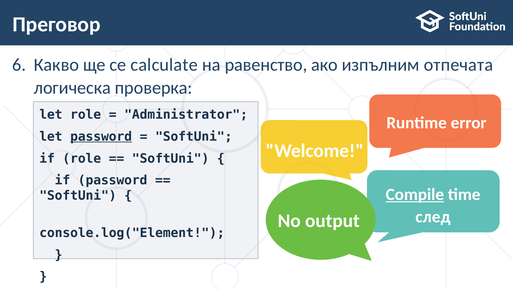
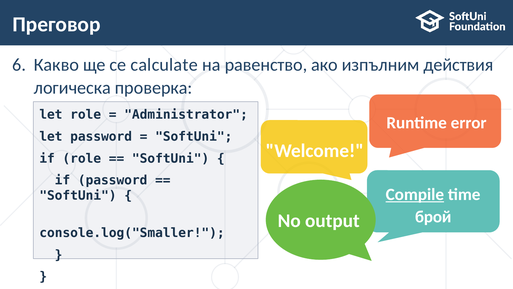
отпечата: отпечата -> действия (459, 65)
password underline: present -> none (101, 136)
след: след -> брой (433, 217)
console.log("Element: console.log("Element -> console.log("Smaller (132, 233)
